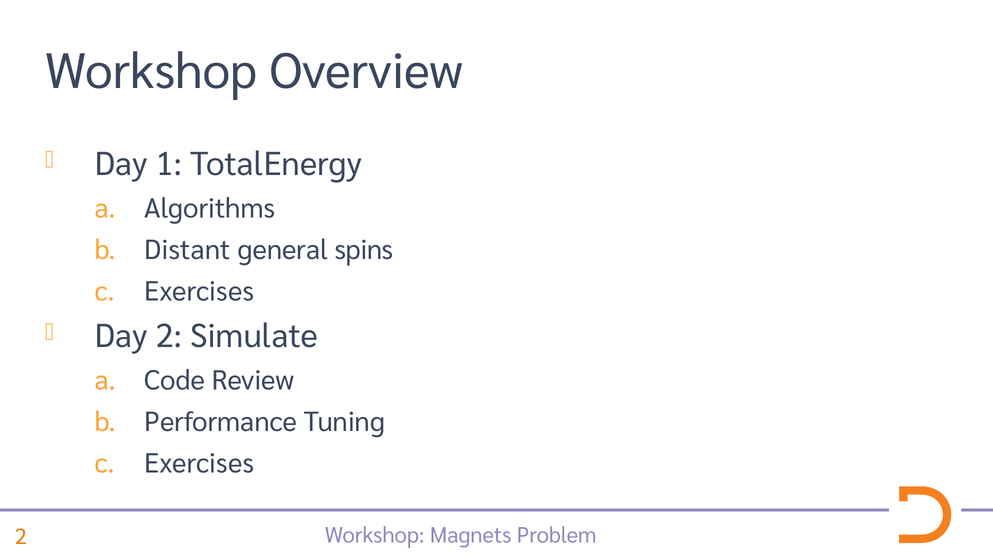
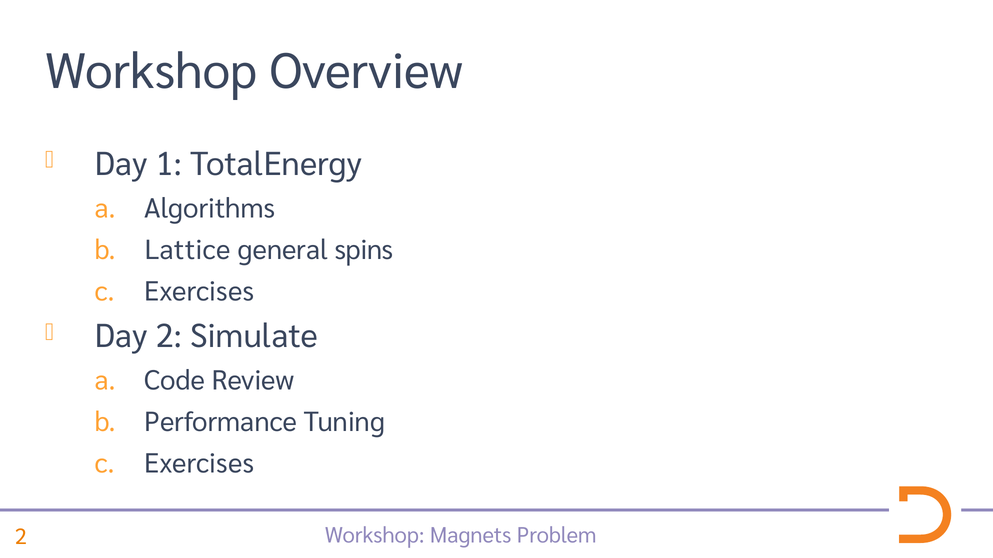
Distant: Distant -> Lattice (188, 250)
